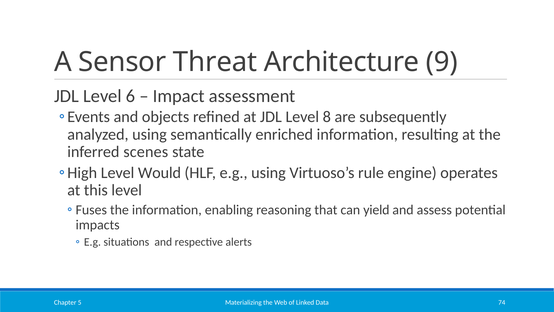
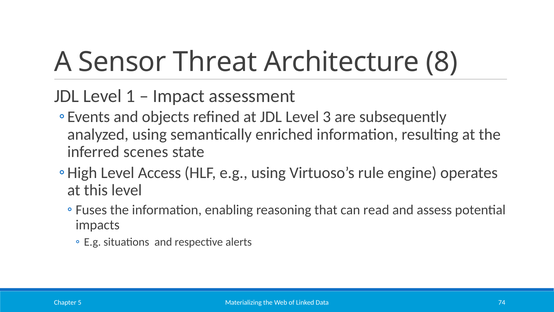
9: 9 -> 8 (442, 62)
6: 6 -> 1 (131, 96)
8: 8 -> 3 (327, 117)
Would: Would -> Access (159, 173)
yield: yield -> read (376, 210)
